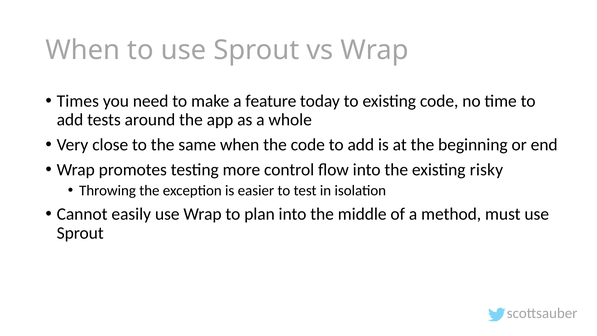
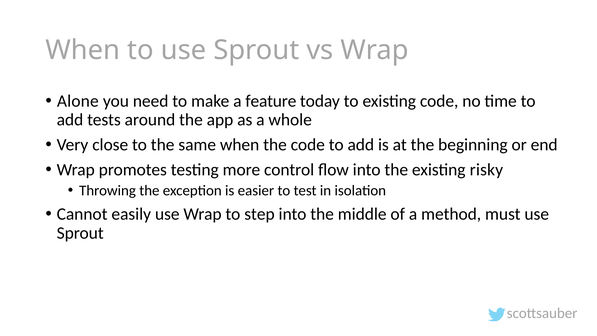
Times: Times -> Alone (78, 101)
plan: plan -> step (259, 214)
